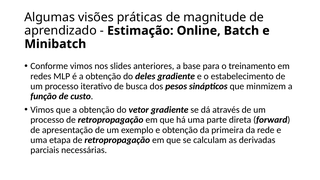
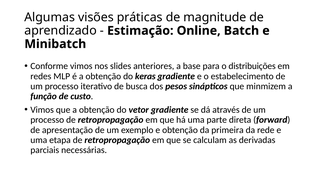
treinamento: treinamento -> distribuições (252, 66)
deles: deles -> keras (145, 76)
